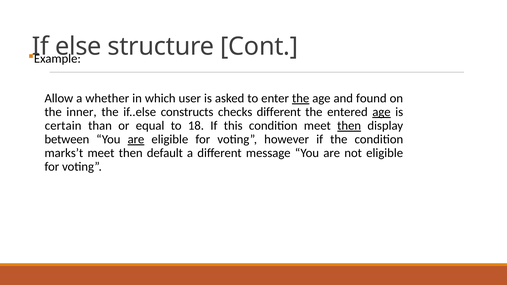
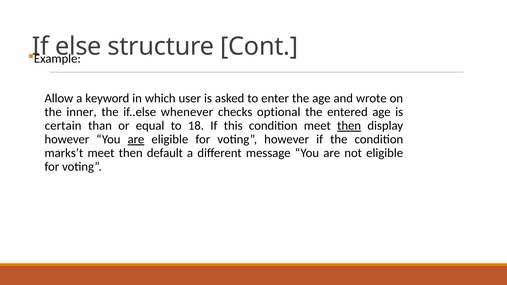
whether: whether -> keyword (107, 98)
the underline: present -> none (301, 98)
found: found -> wrote (371, 98)
constructs: constructs -> whenever (187, 112)
checks different: different -> optional (279, 112)
age underline: present -> none (381, 112)
between: between -> however (67, 140)
